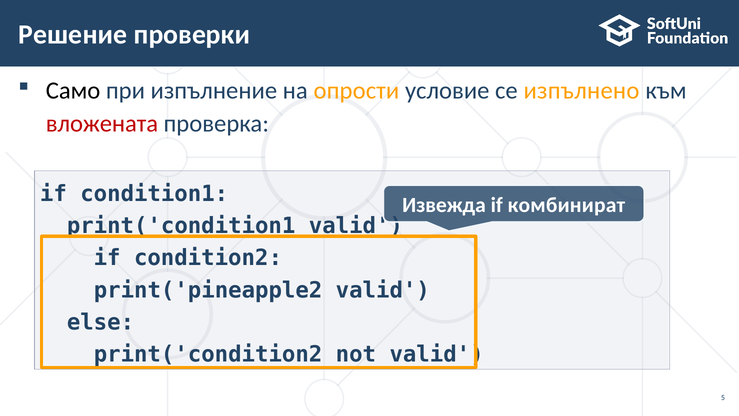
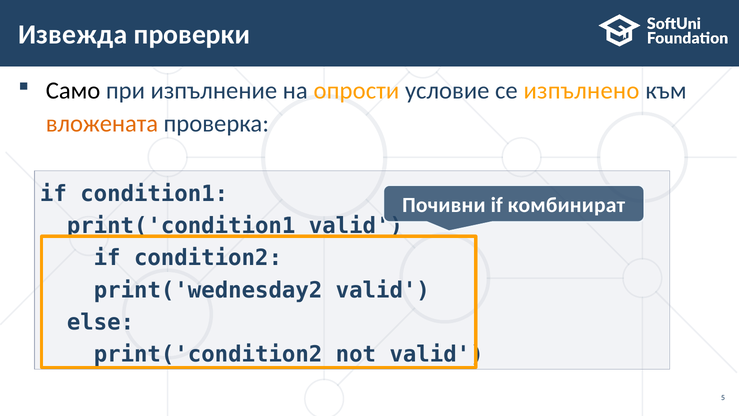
Решение: Решение -> Извежда (73, 35)
вложената colour: red -> orange (102, 123)
Извежда: Извежда -> Почивни (444, 205)
print('pineapple2: print('pineapple2 -> print('wednesday2 (208, 290)
